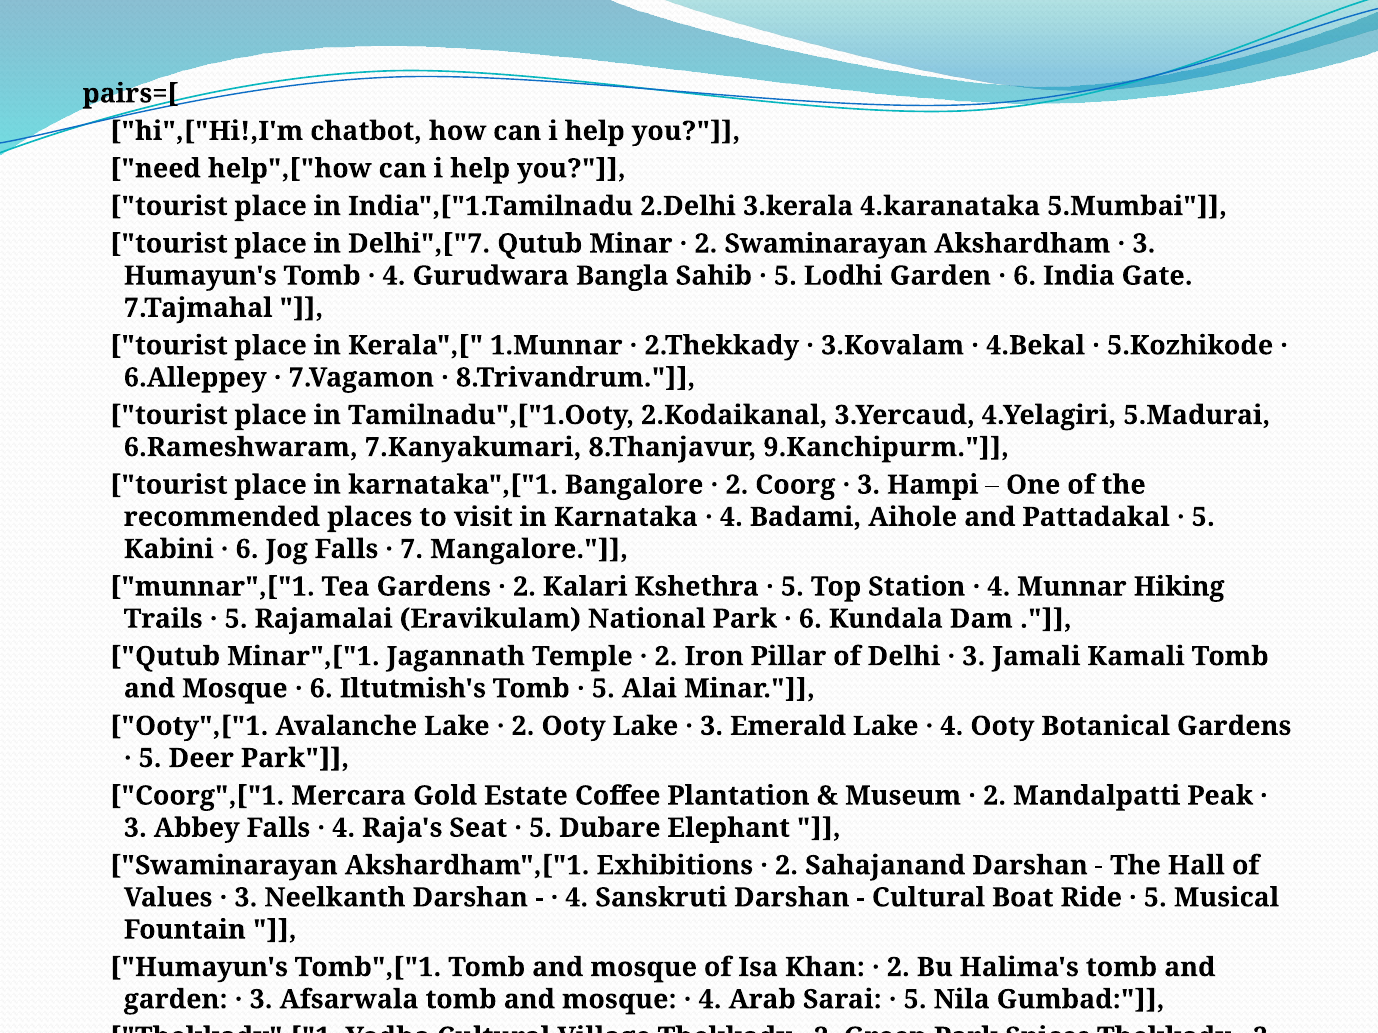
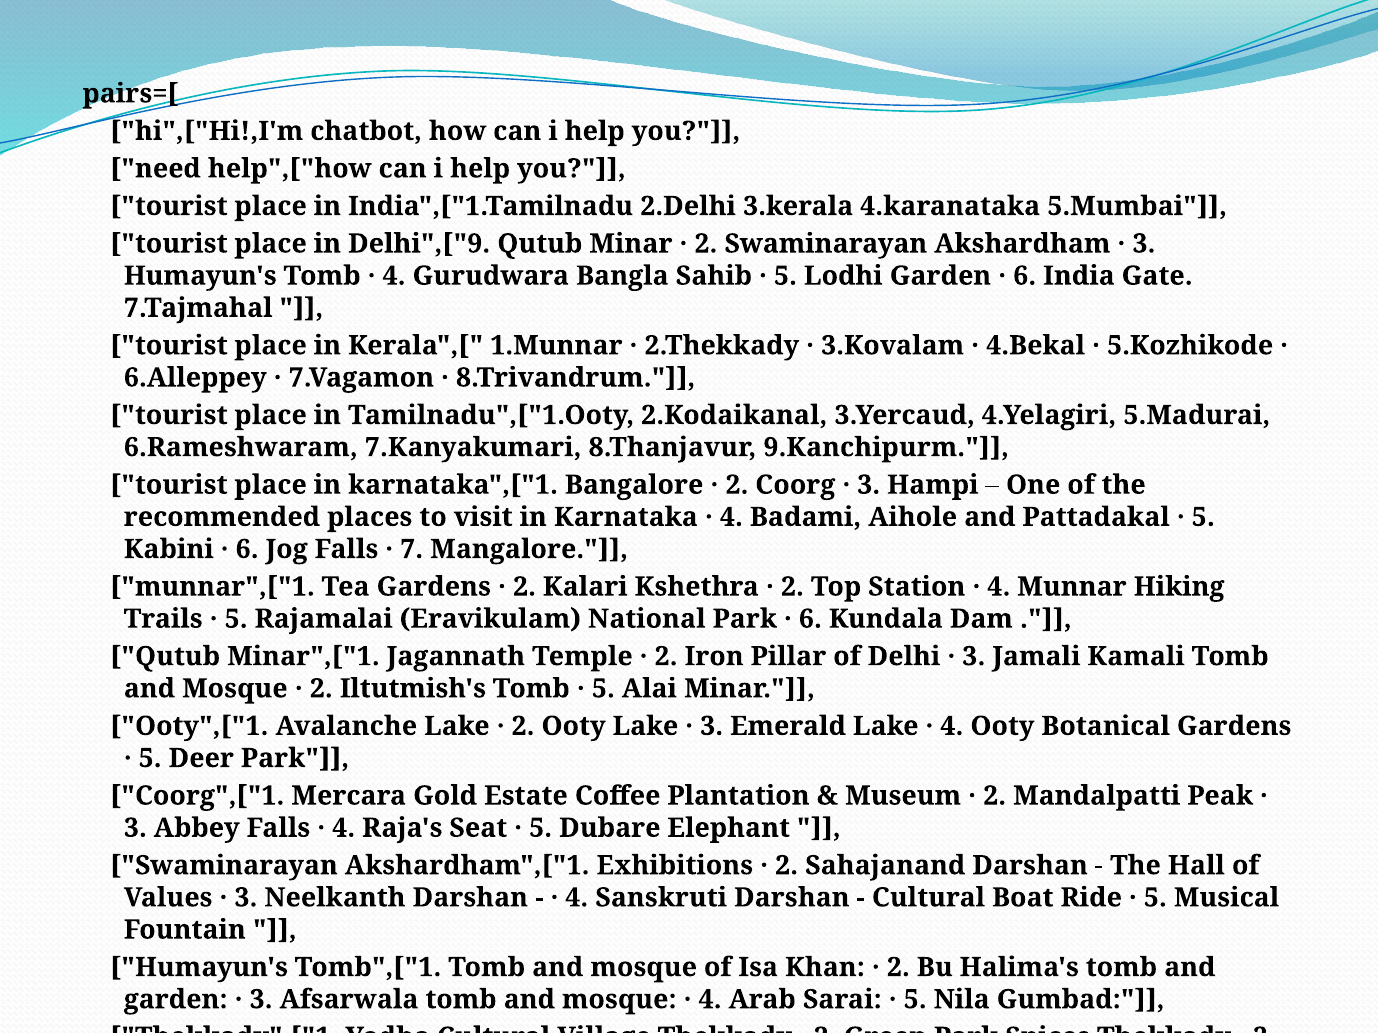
Delhi",["7: Delhi",["7 -> Delhi",["9 (419, 244)
5: 5 -> 2 (792, 587)
6: 6 -> 2 (321, 689)
